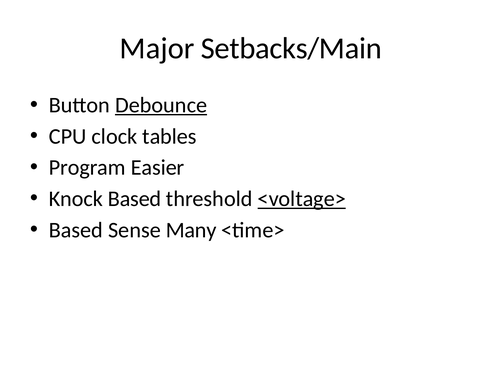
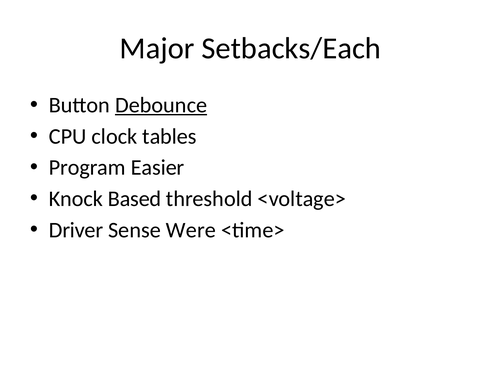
Setbacks/Main: Setbacks/Main -> Setbacks/Each (291, 48)
<voltage> underline: present -> none (302, 199)
Based: Based -> Driver (76, 230)
Many: Many -> Were (191, 230)
